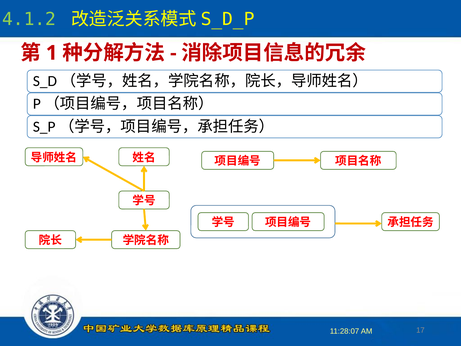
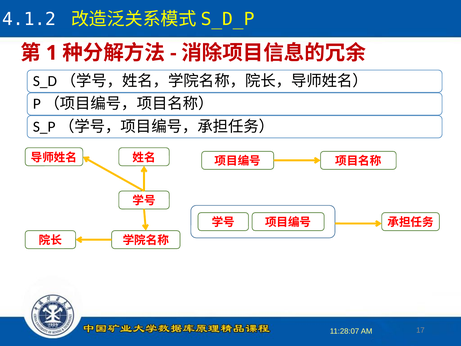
4.1.2 colour: light green -> white (29, 19)
